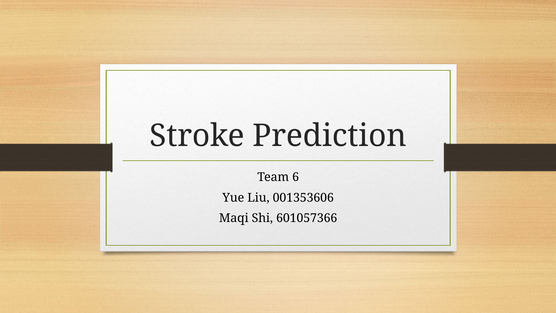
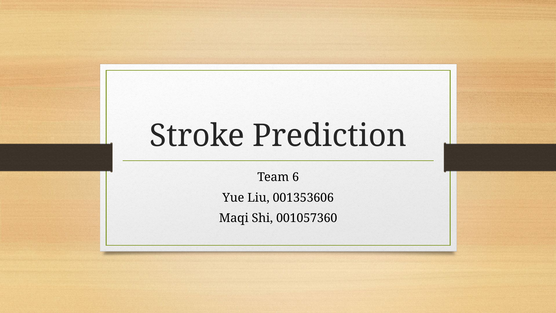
601057366: 601057366 -> 001057360 (307, 218)
